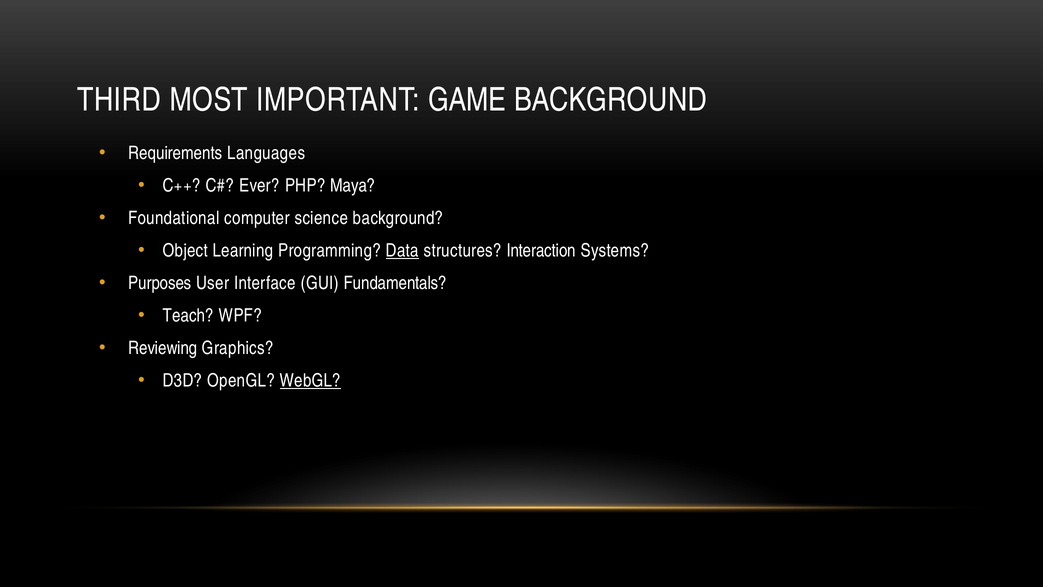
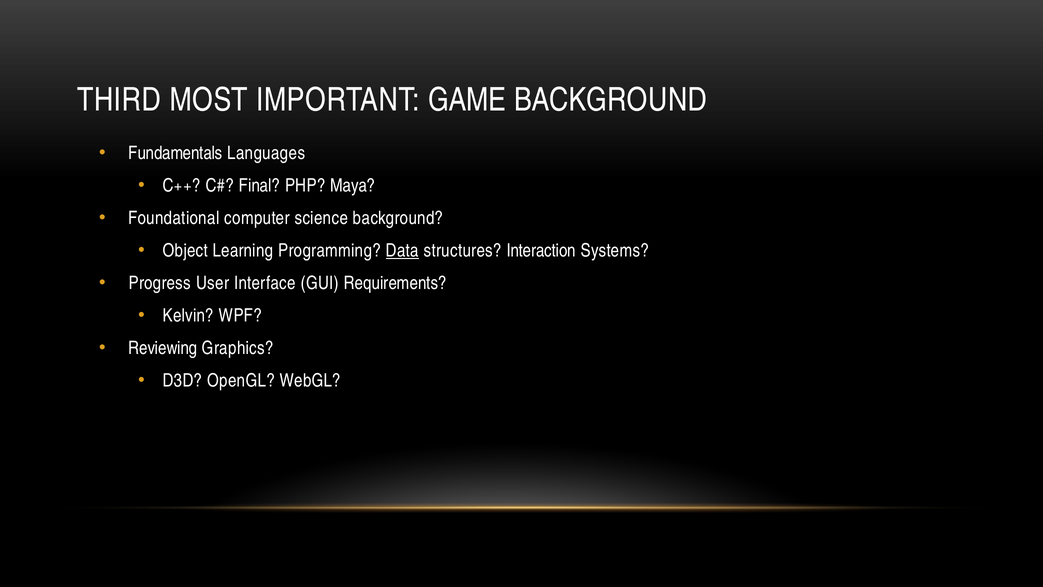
Requirements: Requirements -> Fundamentals (175, 153)
Ever: Ever -> Final (260, 186)
Purposes: Purposes -> Progress (160, 283)
Fundamentals: Fundamentals -> Requirements (395, 283)
Teach: Teach -> Kelvin (188, 315)
WebGL underline: present -> none (310, 380)
